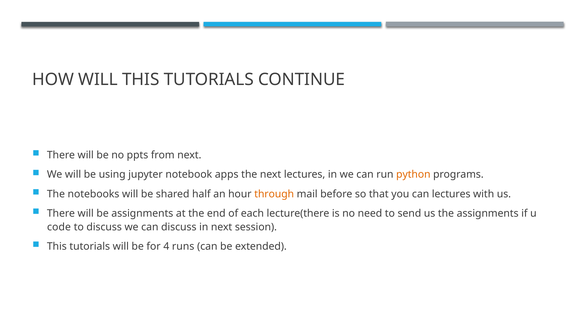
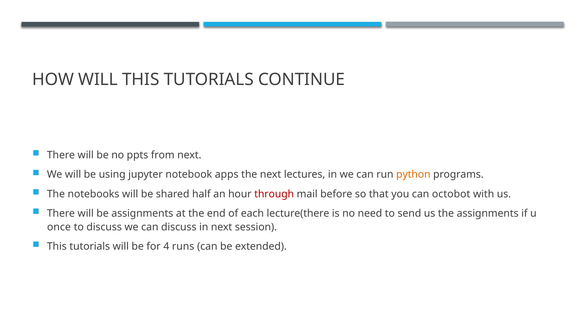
through colour: orange -> red (274, 194)
can lectures: lectures -> octobot (451, 194)
code: code -> once (59, 227)
